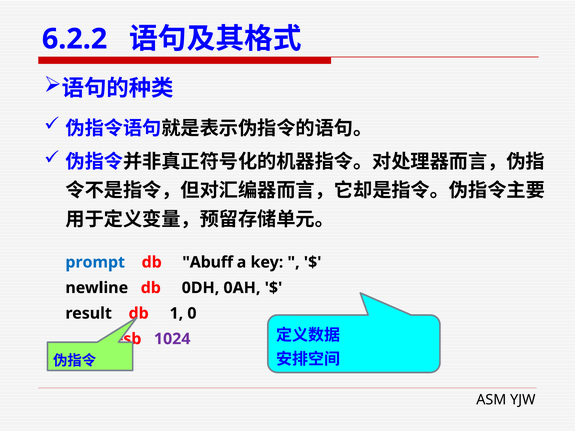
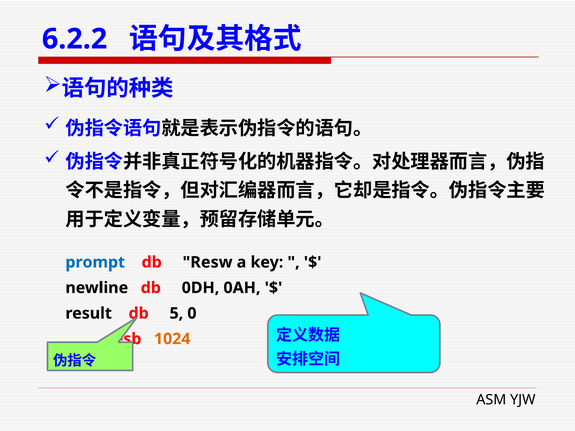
Abuff: Abuff -> Resw (208, 262)
1: 1 -> 5 (176, 314)
1024 colour: purple -> orange (172, 339)
